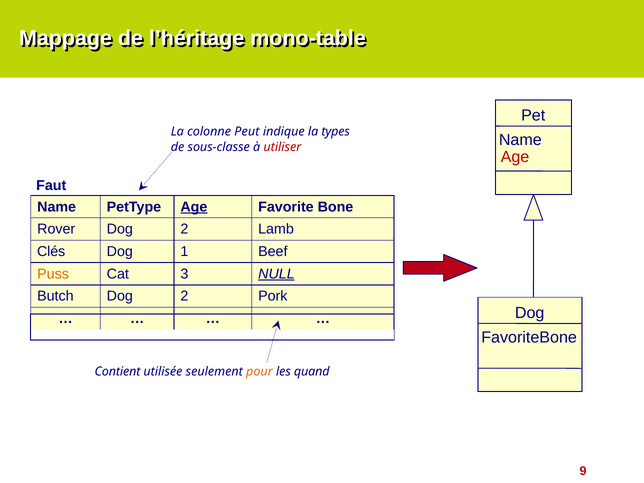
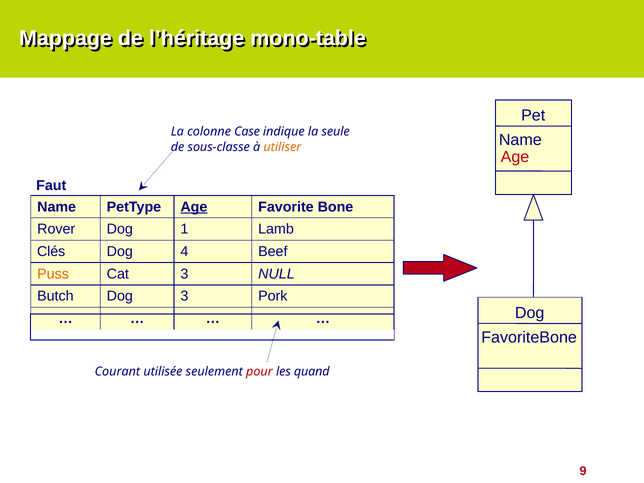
Peut: Peut -> Case (247, 132)
types: types -> seule (336, 132)
utiliser colour: red -> orange (282, 147)
Rover Dog 2: 2 -> 1 (184, 229)
1: 1 -> 4 (184, 252)
NULL underline: present -> none (276, 274)
Butch Dog 2: 2 -> 3 (184, 296)
Contient: Contient -> Courant (117, 372)
pour colour: orange -> red (259, 372)
